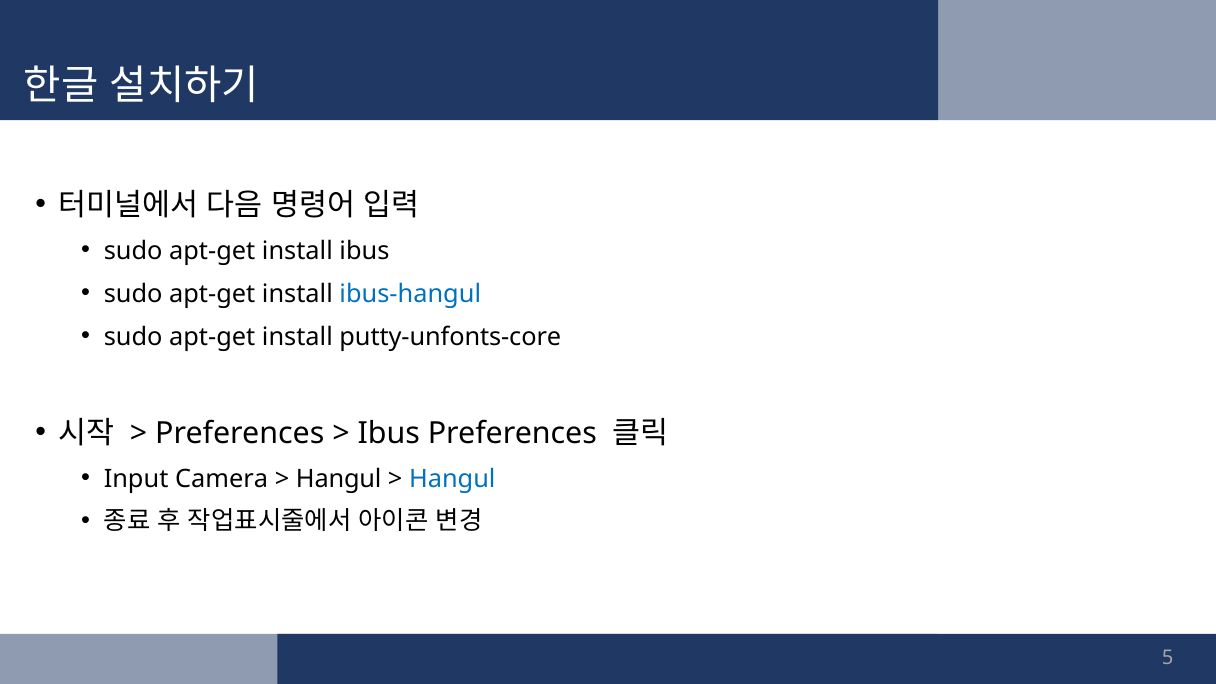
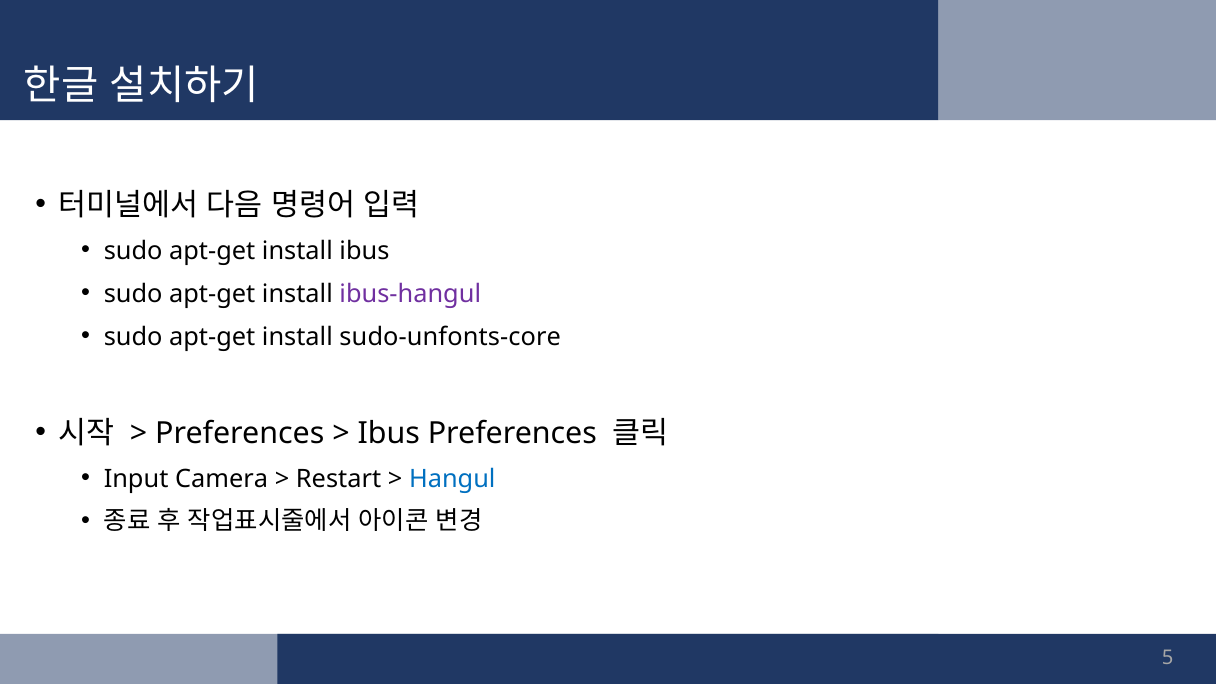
ibus-hangul colour: blue -> purple (410, 294)
putty-unfonts-core: putty-unfonts-core -> sudo-unfonts-core (450, 337)
Hangul: Hangul -> Restart (339, 479)
